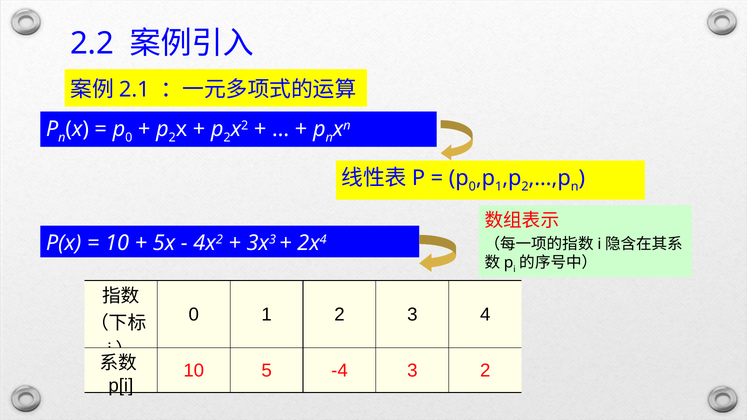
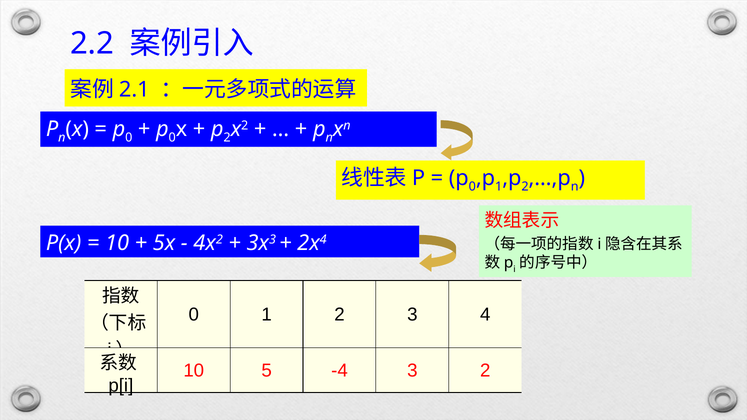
2: 2 -> 0 (172, 137)
